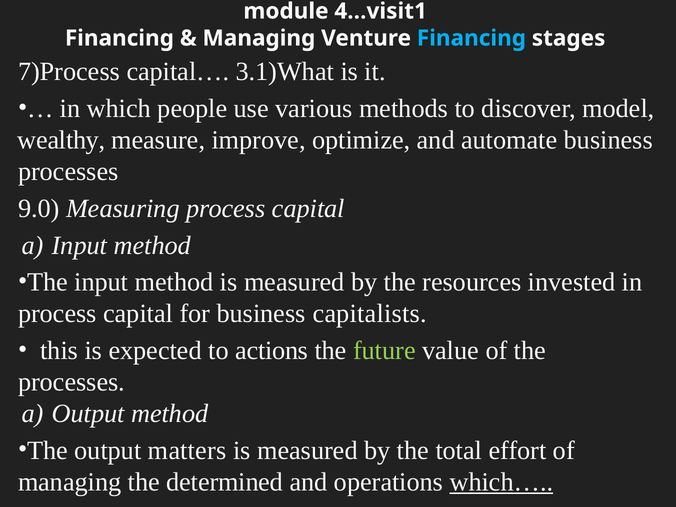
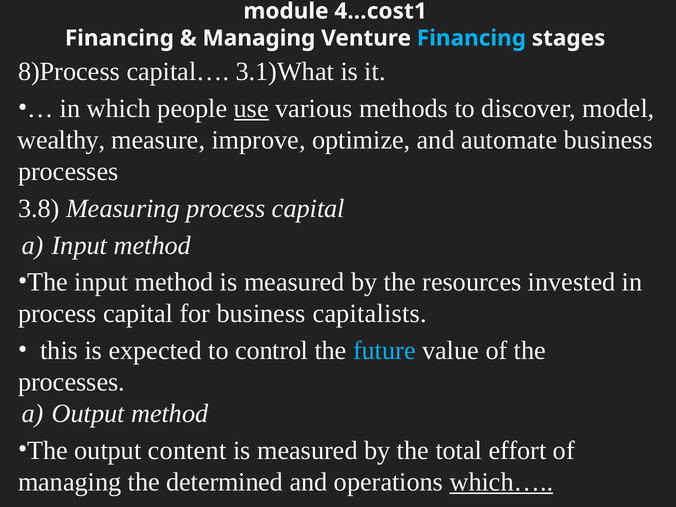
4…visit1: 4…visit1 -> 4…cost1 (381, 11)
7)Process: 7)Process -> 8)Process (69, 72)
use underline: none -> present (251, 109)
9.0: 9.0 -> 3.8 (39, 208)
actions: actions -> control (272, 351)
future colour: light green -> light blue (384, 351)
matters: matters -> content (187, 451)
